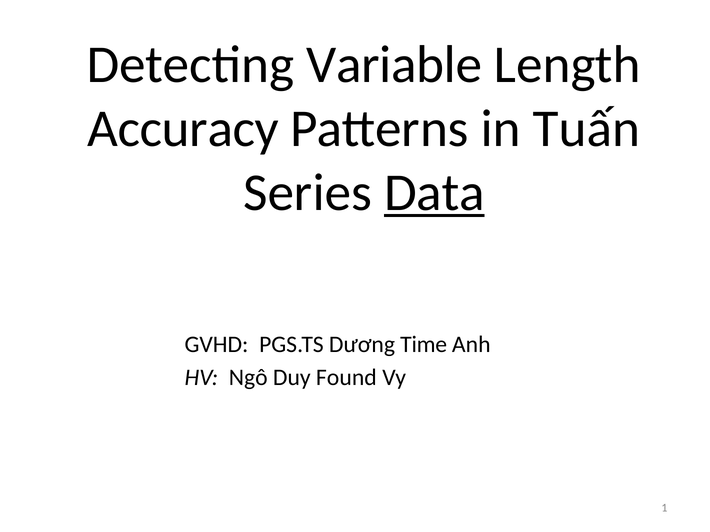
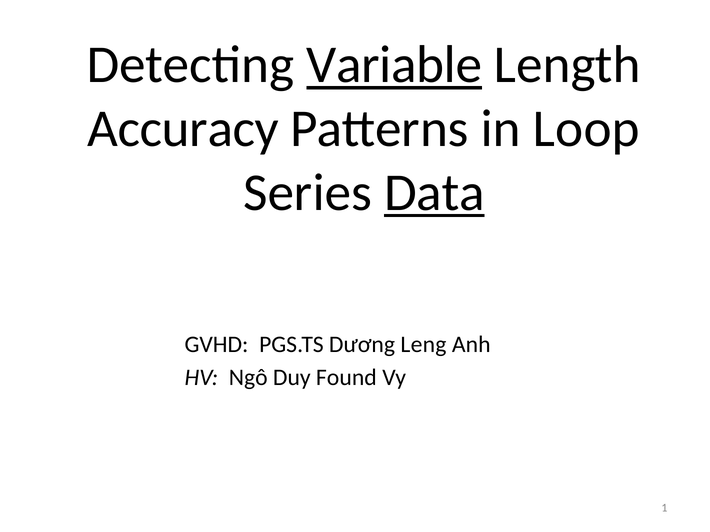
Variable underline: none -> present (394, 65)
Tuấn: Tuấn -> Loop (586, 129)
Time: Time -> Leng (423, 345)
